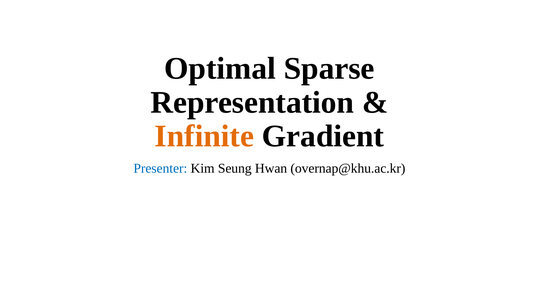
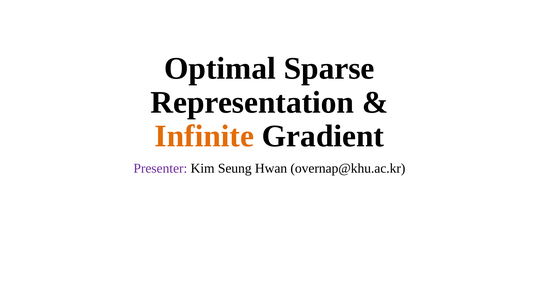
Presenter colour: blue -> purple (160, 168)
